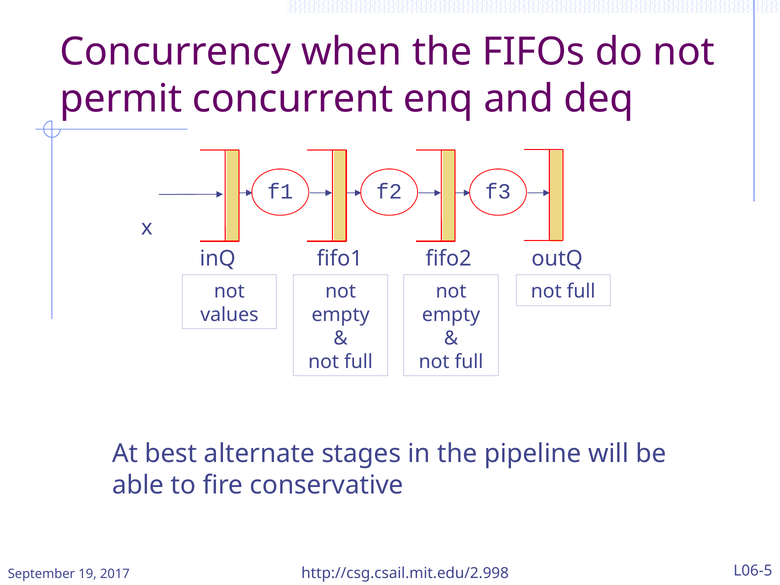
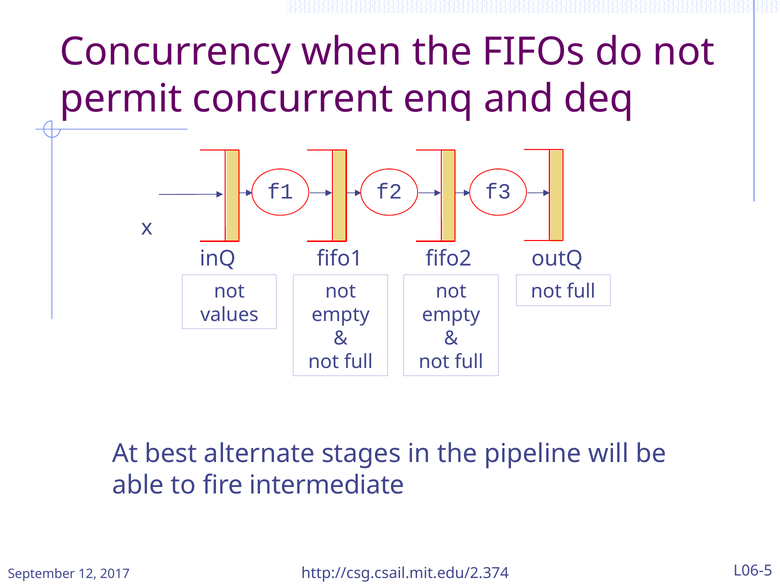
conservative: conservative -> intermediate (327, 485)
19: 19 -> 12 (88, 574)
http://csg.csail.mit.edu/2.998: http://csg.csail.mit.edu/2.998 -> http://csg.csail.mit.edu/2.374 (405, 573)
